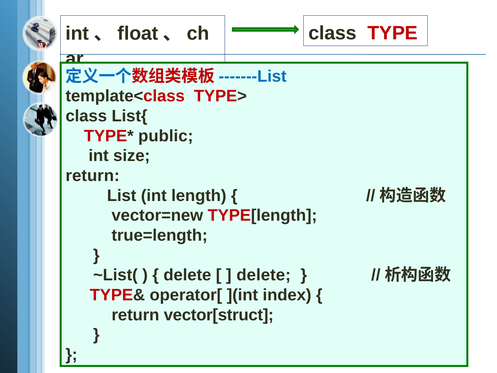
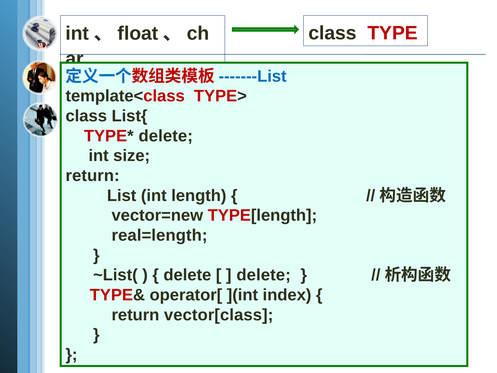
public: public -> delete (166, 136)
true=length: true=length -> real=length (160, 235)
vector[struct: vector[struct -> vector[class (219, 315)
